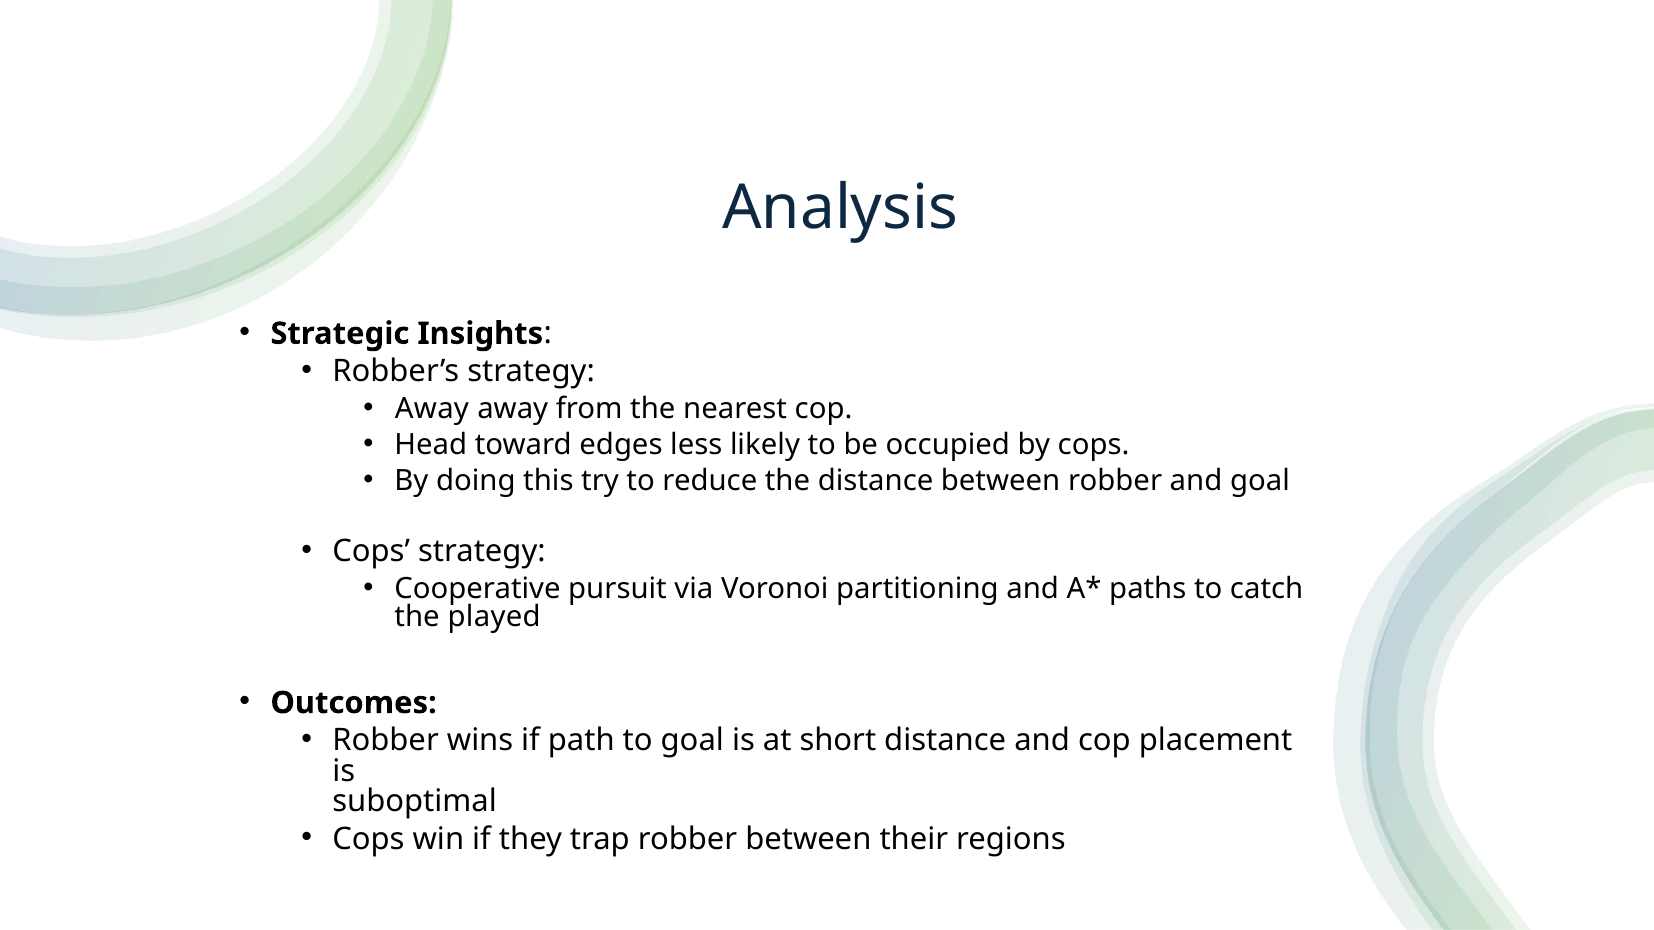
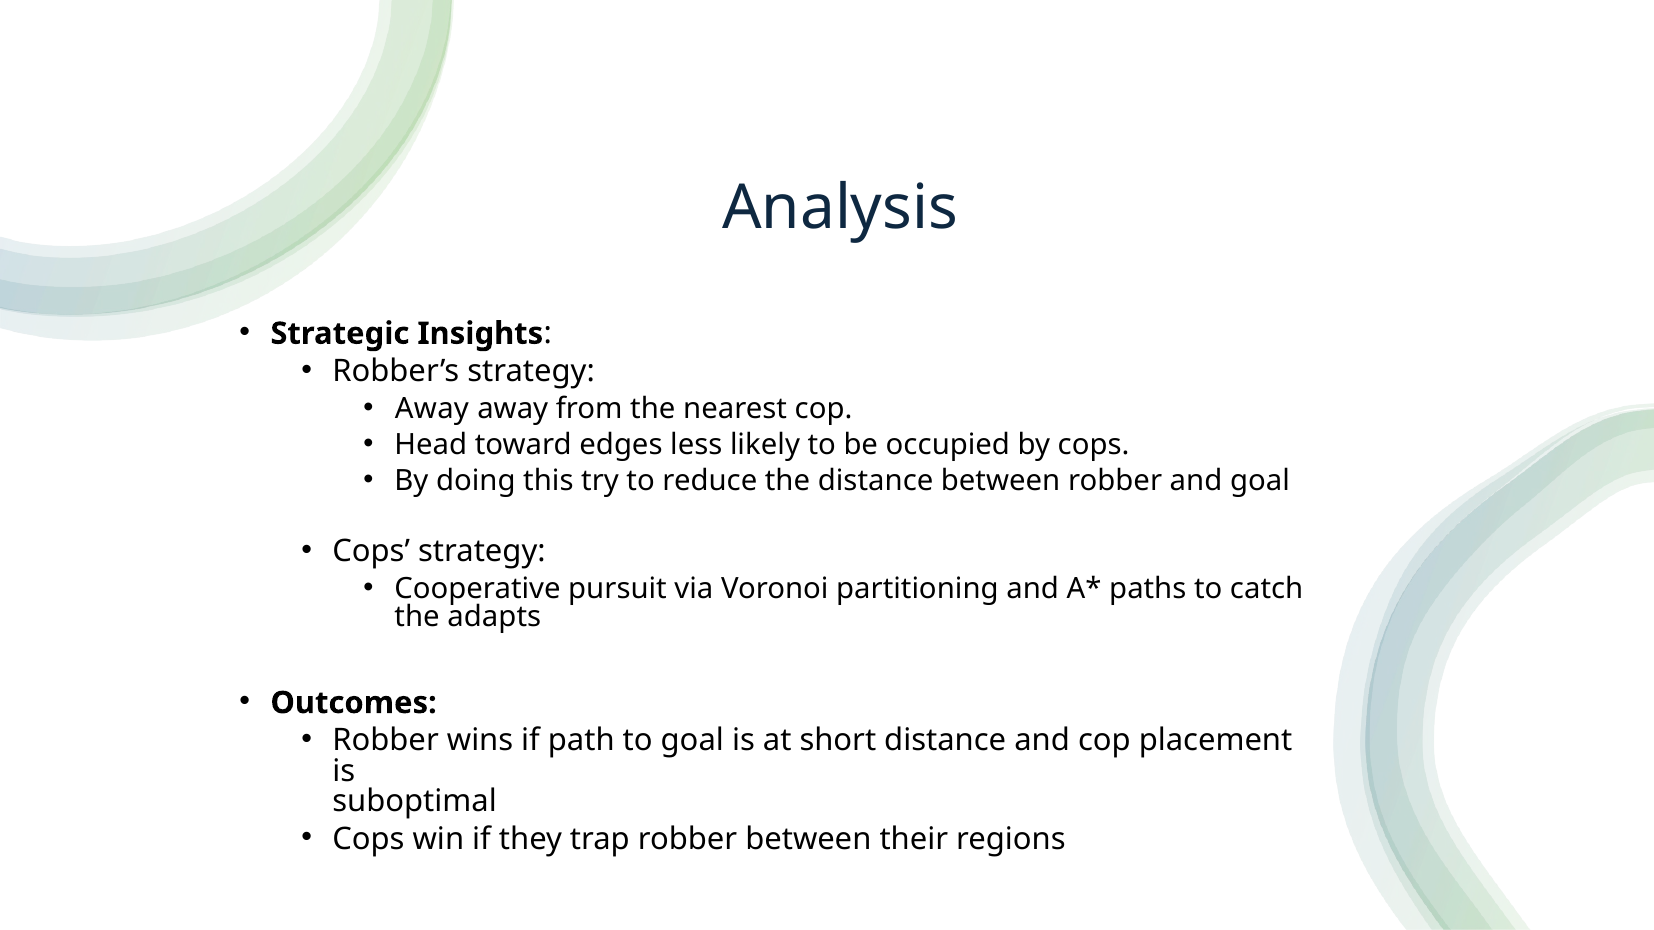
played: played -> adapts (494, 617)
